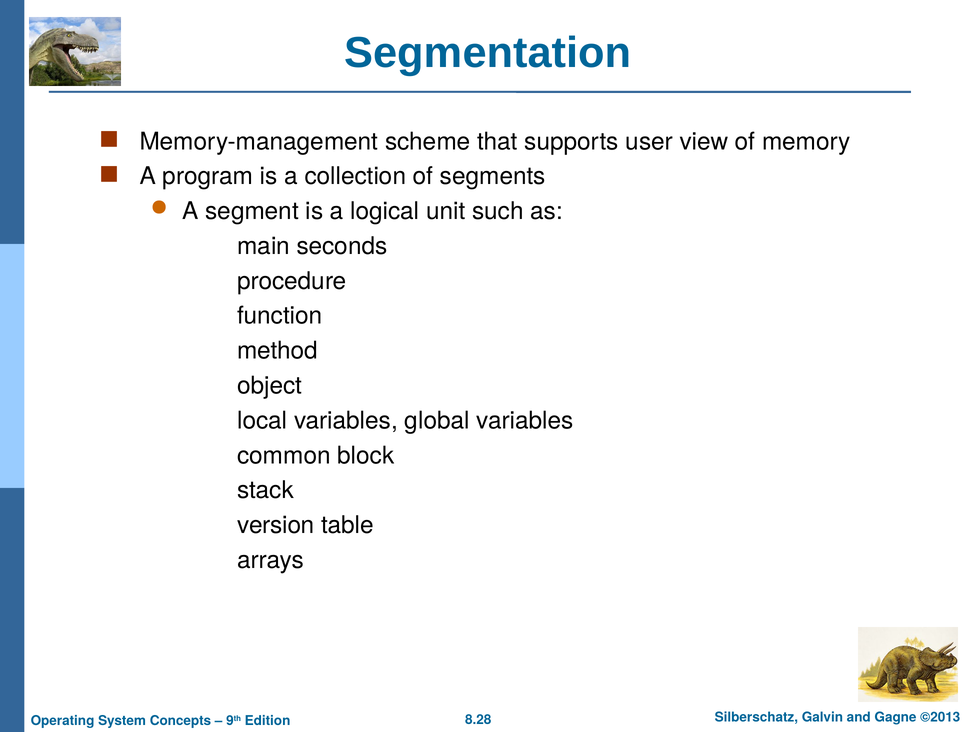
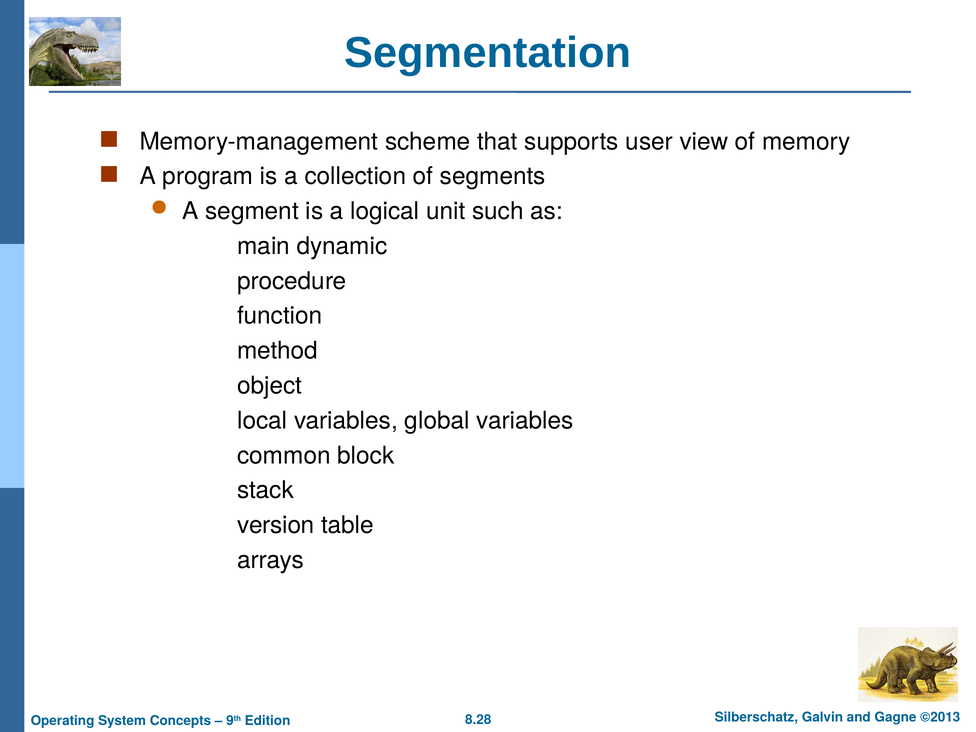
seconds: seconds -> dynamic (342, 246)
